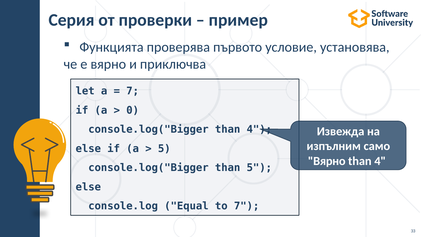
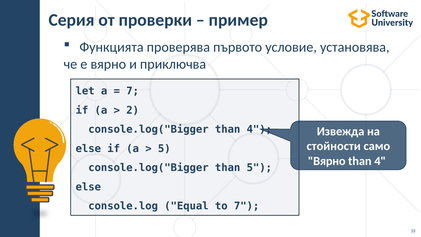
0: 0 -> 2 (133, 110)
изпълним: изпълним -> стойности (334, 146)
